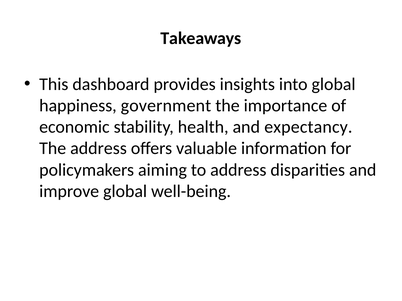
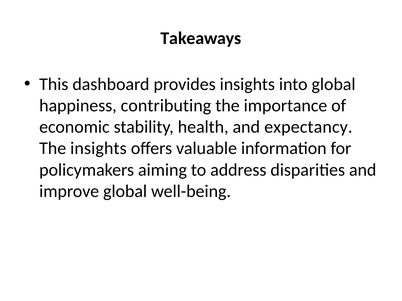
government: government -> contributing (166, 106)
The address: address -> insights (98, 149)
